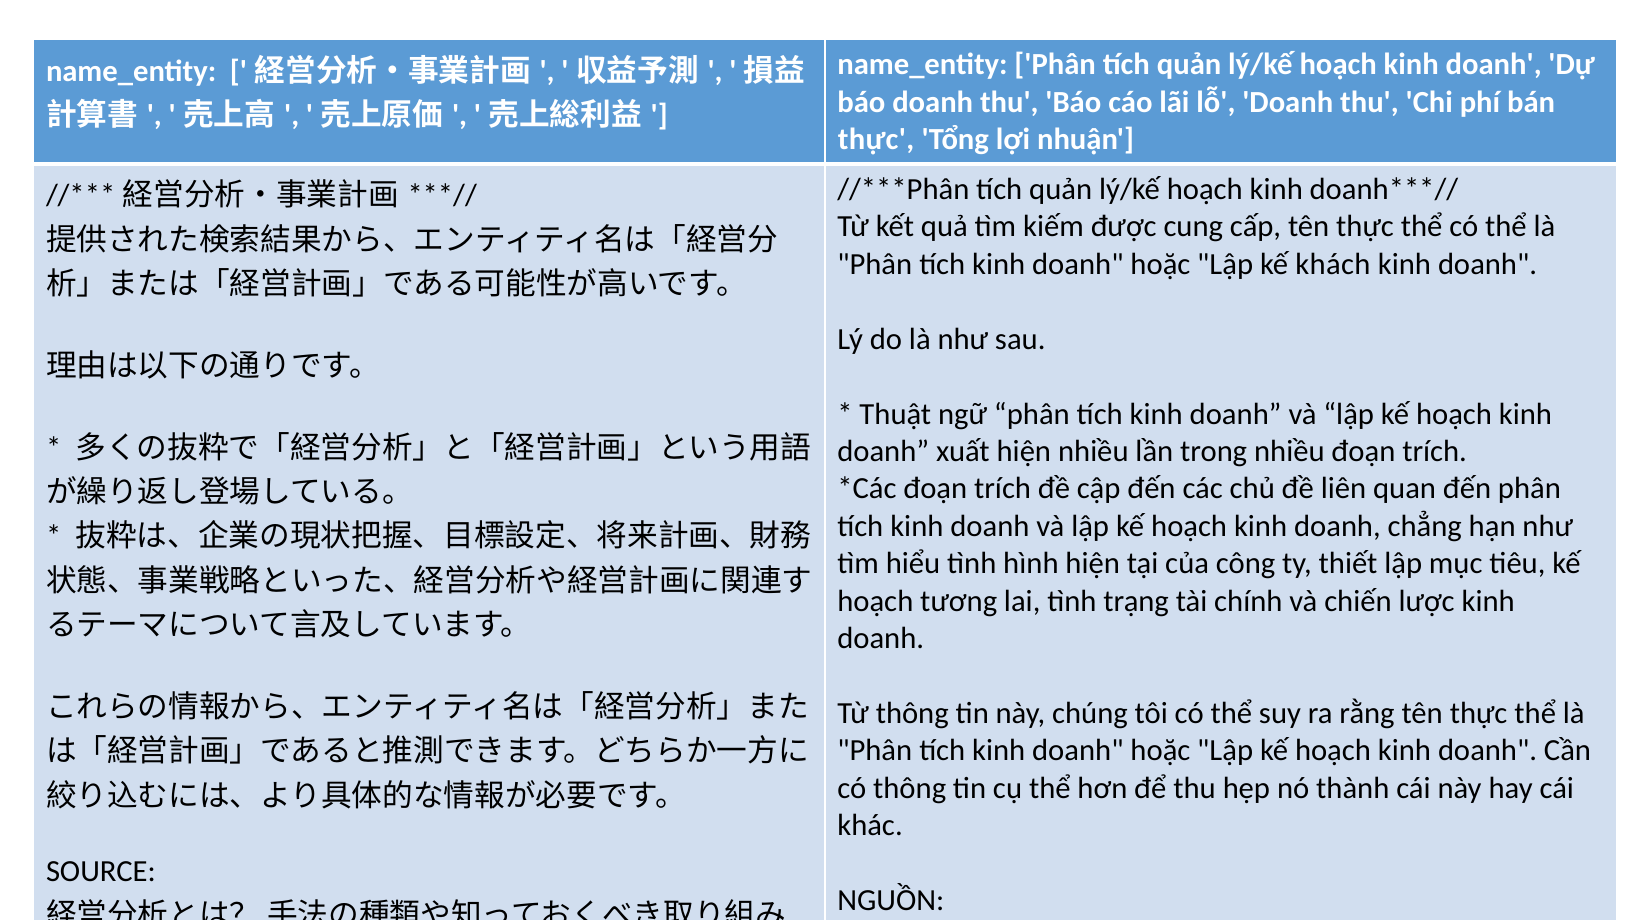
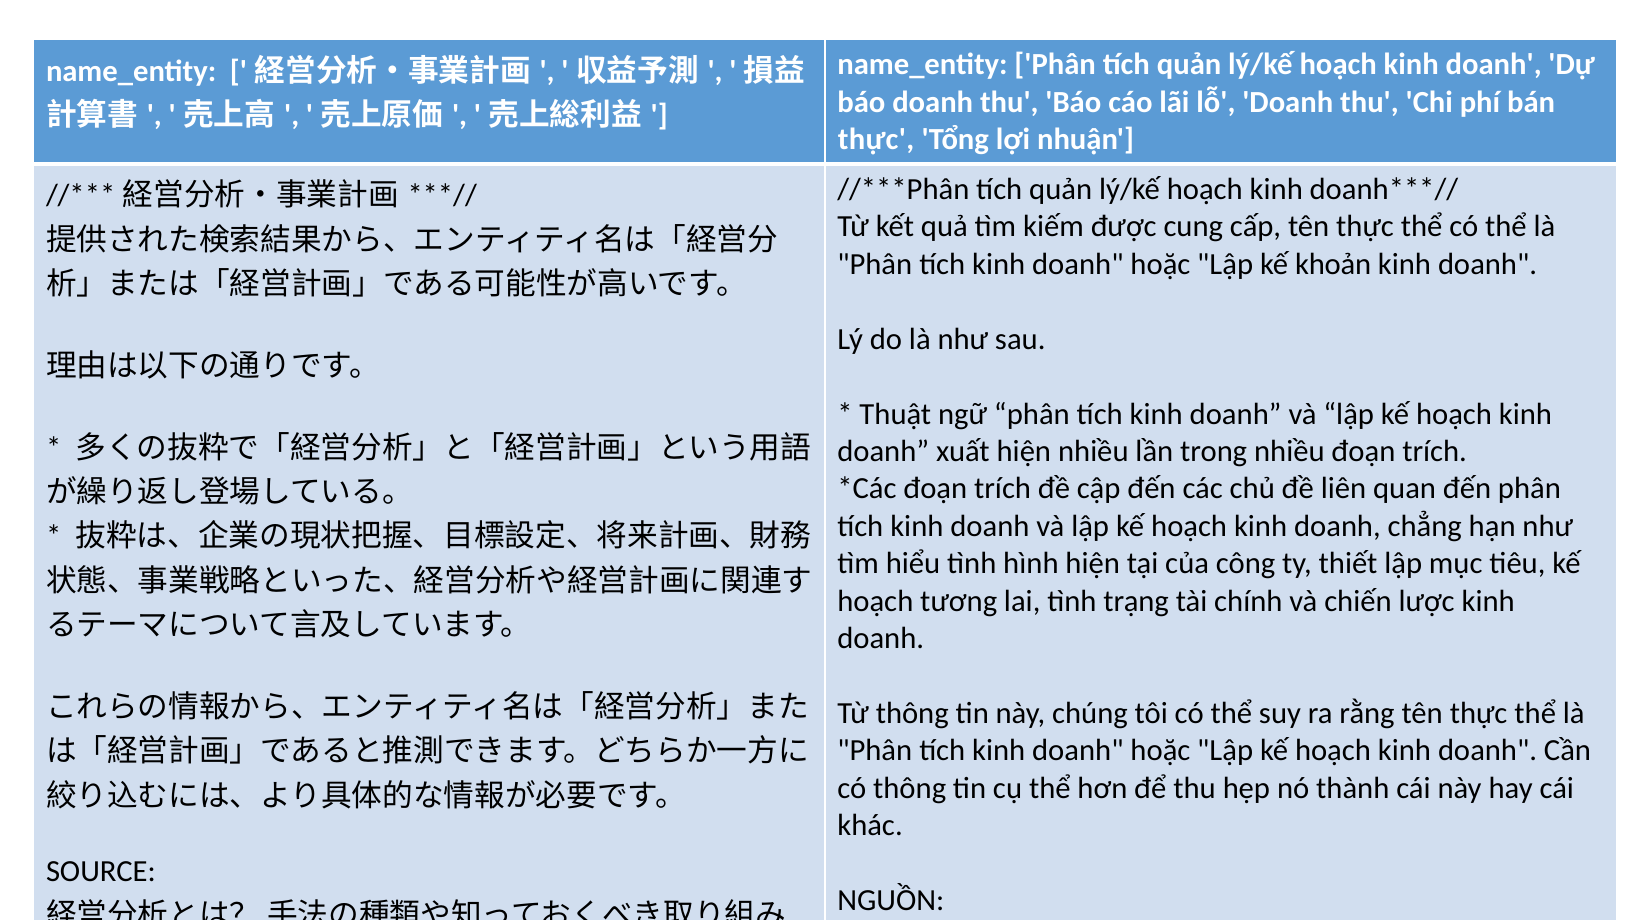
khách: khách -> khoản (1333, 264)
